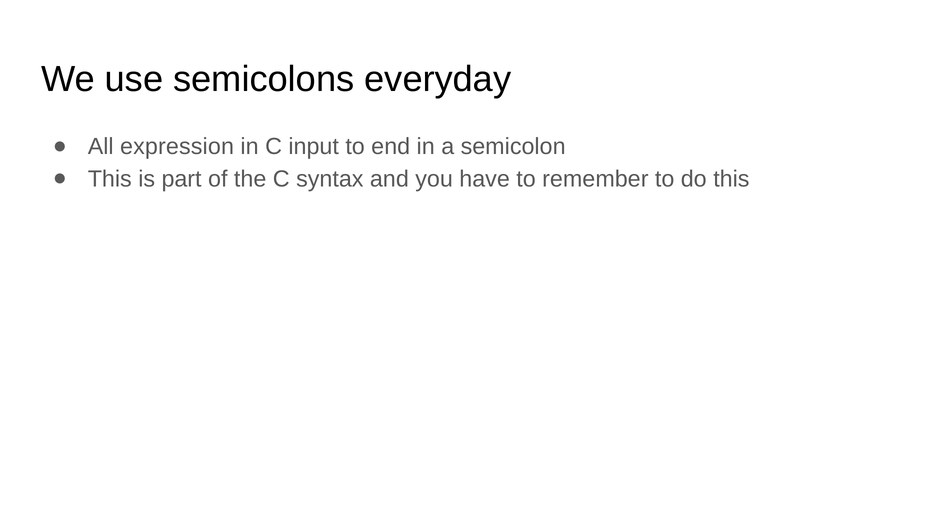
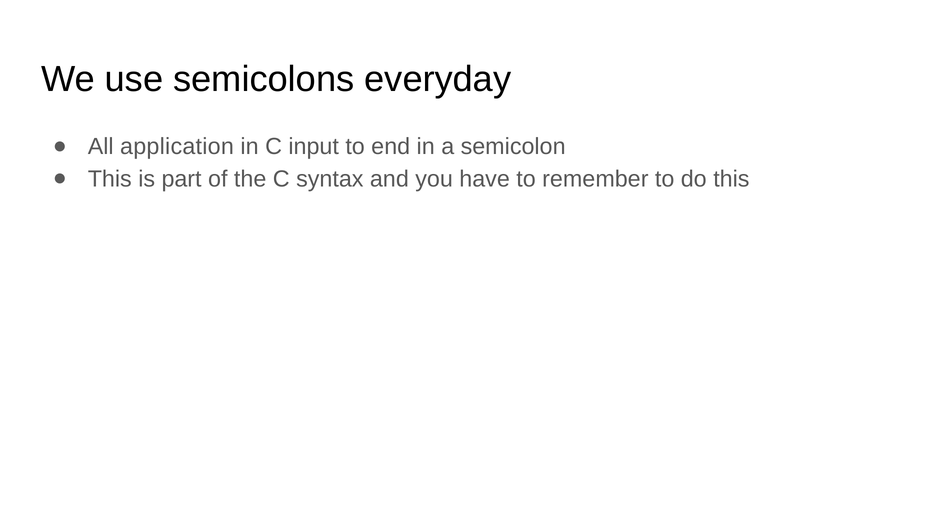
expression: expression -> application (177, 147)
